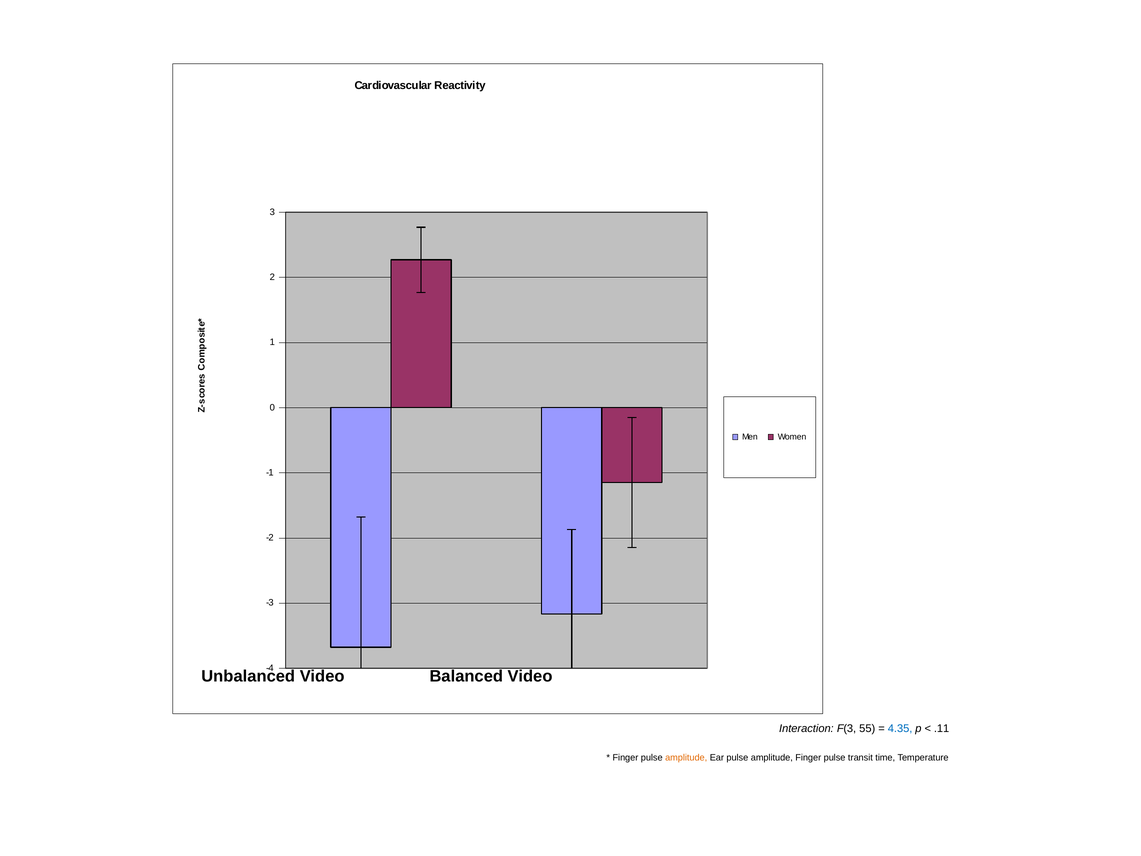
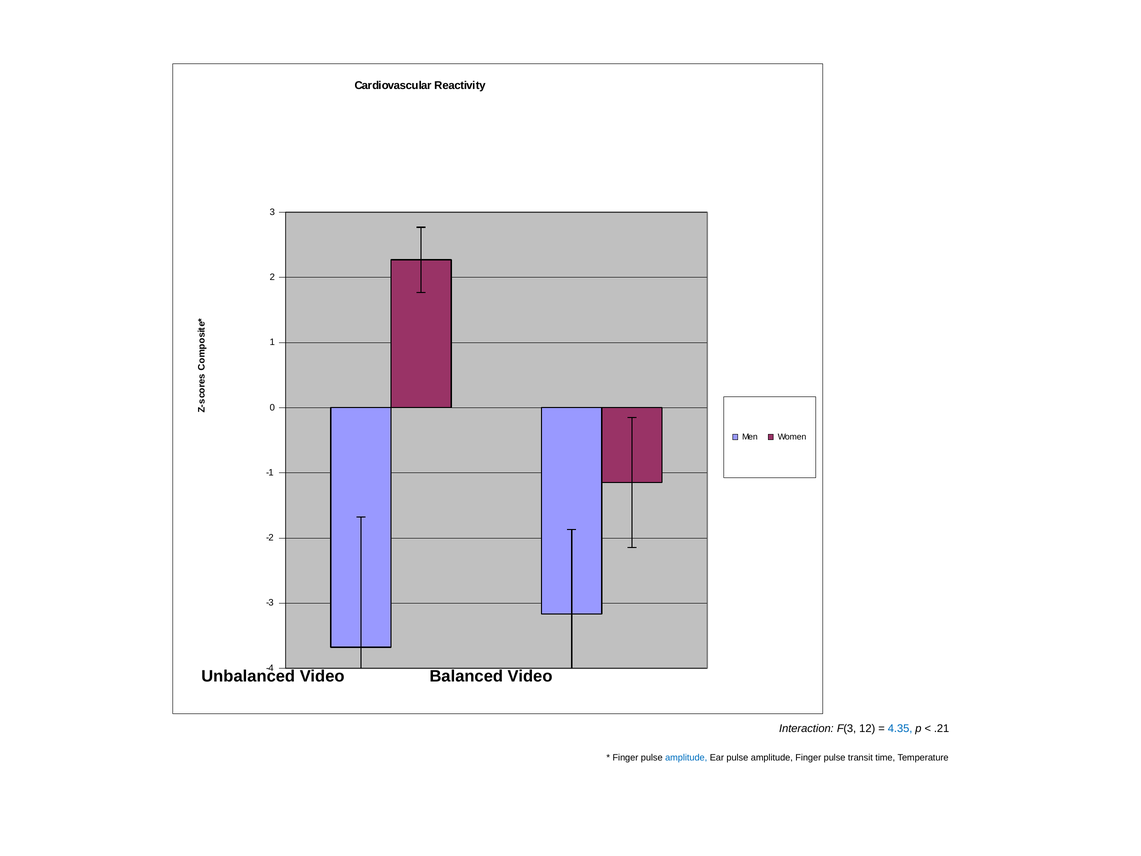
55: 55 -> 12 (867, 728)
.11: .11 -> .21 (942, 728)
amplitude colour: orange -> blue (686, 758)
